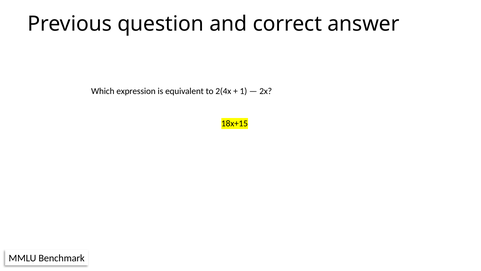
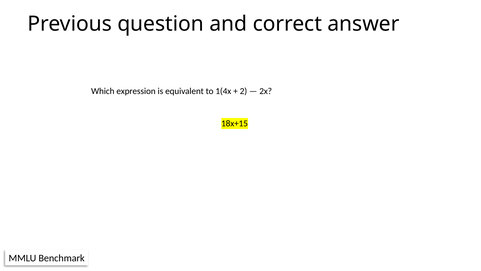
2(4x: 2(4x -> 1(4x (223, 91)
1: 1 -> 2 (243, 91)
